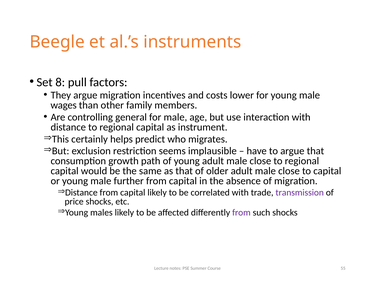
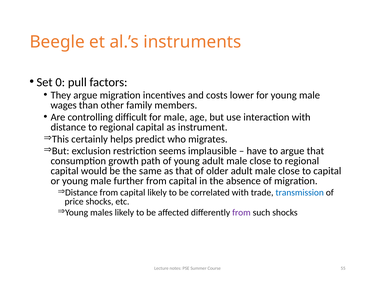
8: 8 -> 0 (60, 82)
general: general -> difficult (131, 117)
transmission colour: purple -> blue (300, 193)
